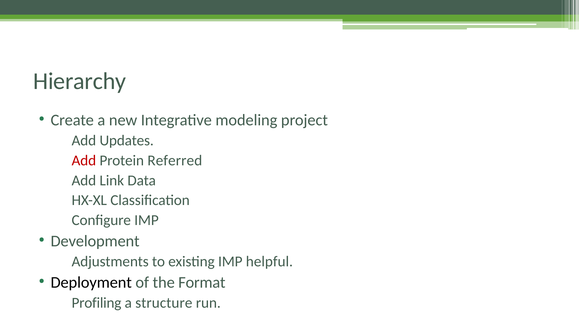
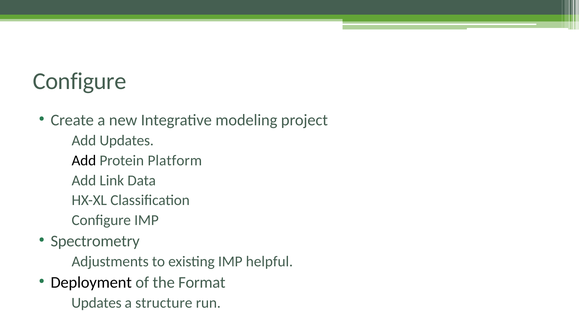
Hierarchy: Hierarchy -> Configure (80, 81)
Add colour: red -> black (84, 160)
Referred: Referred -> Platform (175, 160)
Development: Development -> Spectrometry (95, 241)
Profiling: Profiling -> Updates (97, 303)
